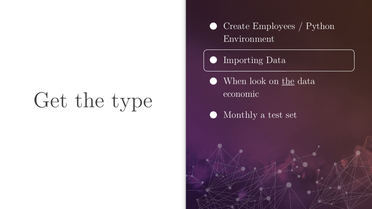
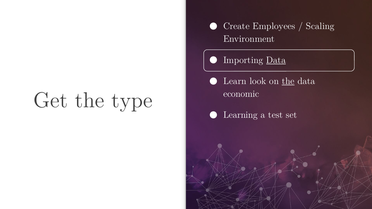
Python: Python -> Scaling (320, 26)
Data underline: none -> present (276, 60)
When: When -> Learn (235, 81)
Monthly: Monthly -> Learning (240, 115)
